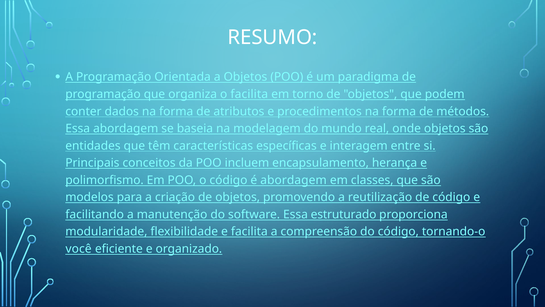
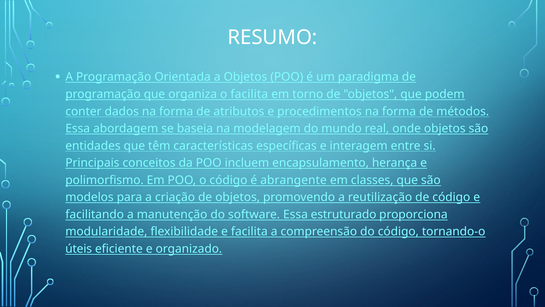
é abordagem: abordagem -> abrangente (293, 180)
você: você -> úteis (79, 248)
